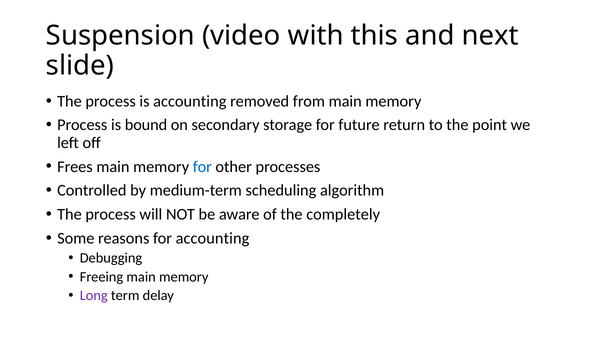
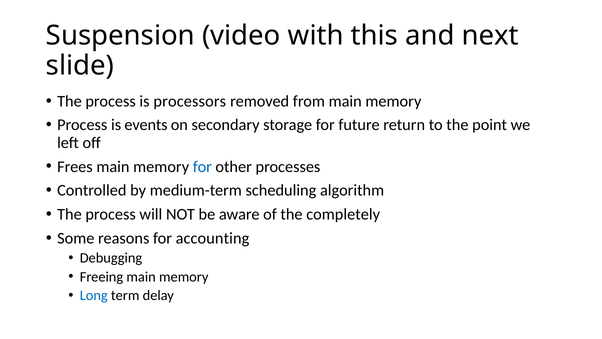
is accounting: accounting -> processors (190, 101)
bound: bound -> events (146, 125)
Long colour: purple -> blue (94, 295)
